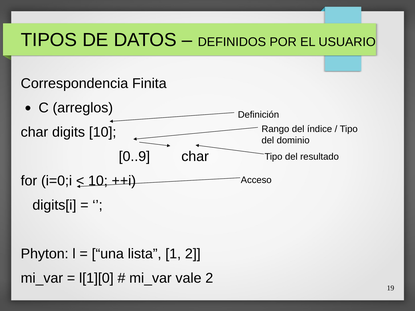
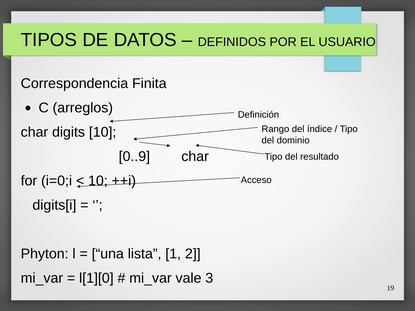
vale 2: 2 -> 3 (209, 278)
